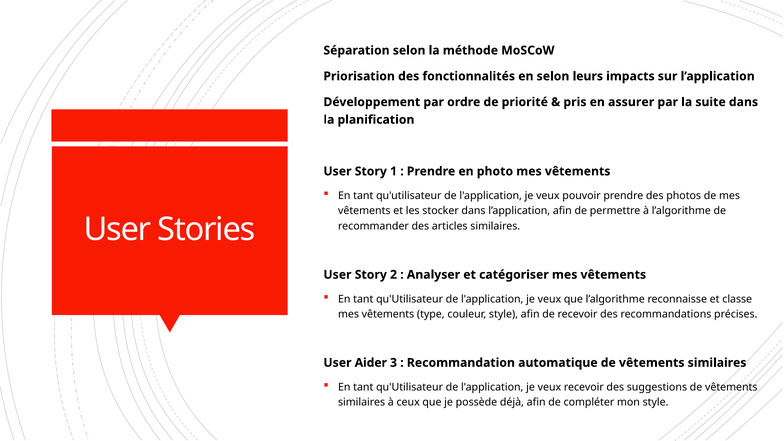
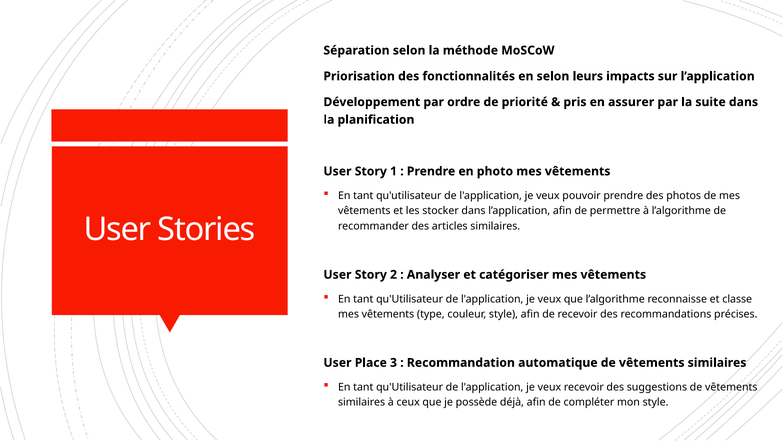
Aider: Aider -> Place (371, 363)
